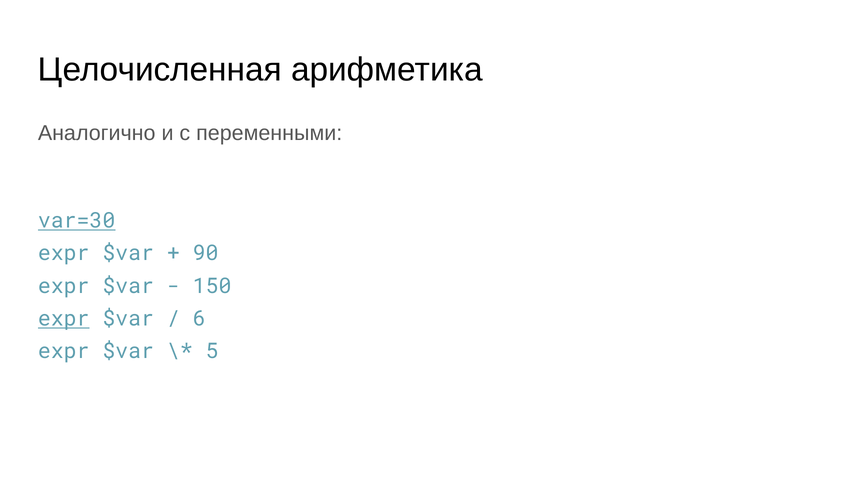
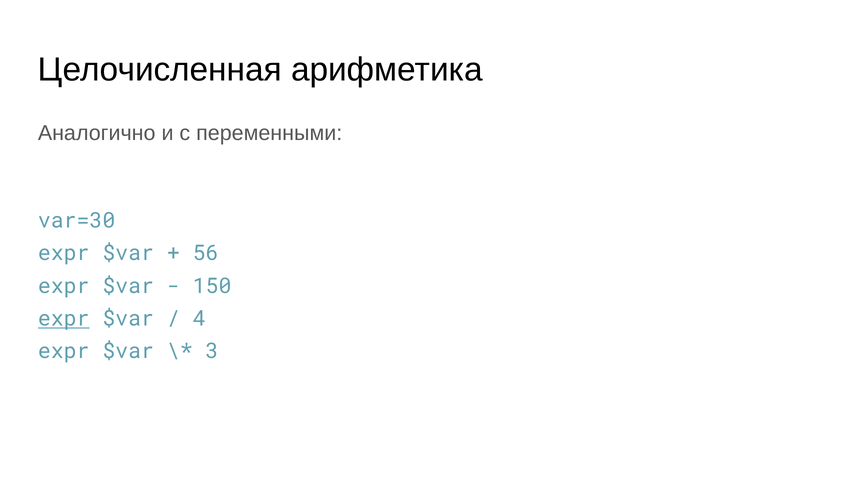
var=30 underline: present -> none (77, 221)
90: 90 -> 56 (206, 253)
6: 6 -> 4 (199, 319)
5: 5 -> 3 (212, 351)
